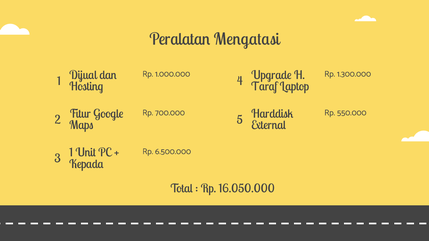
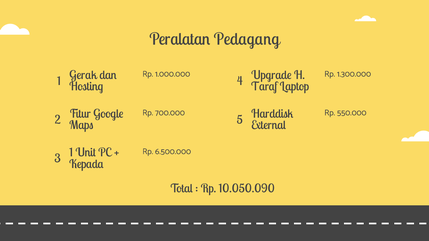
Mengatasi: Mengatasi -> Pedagang (247, 39)
Dijual: Dijual -> Gerak (83, 75)
16.050.000: 16.050.000 -> 10.050.090 (247, 189)
